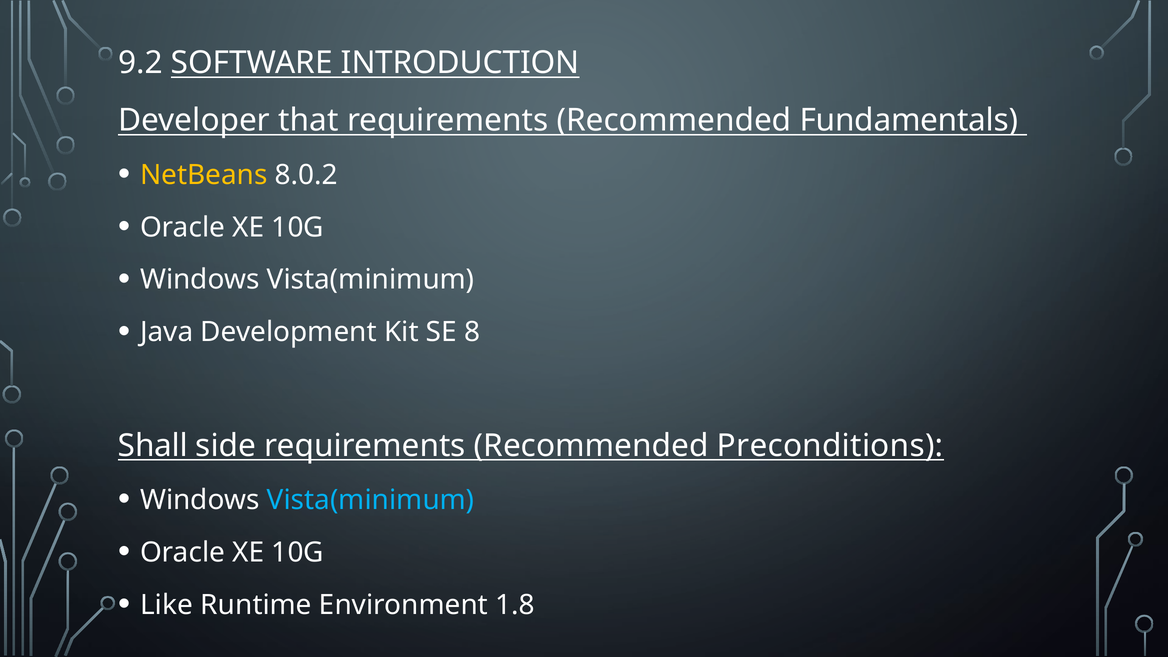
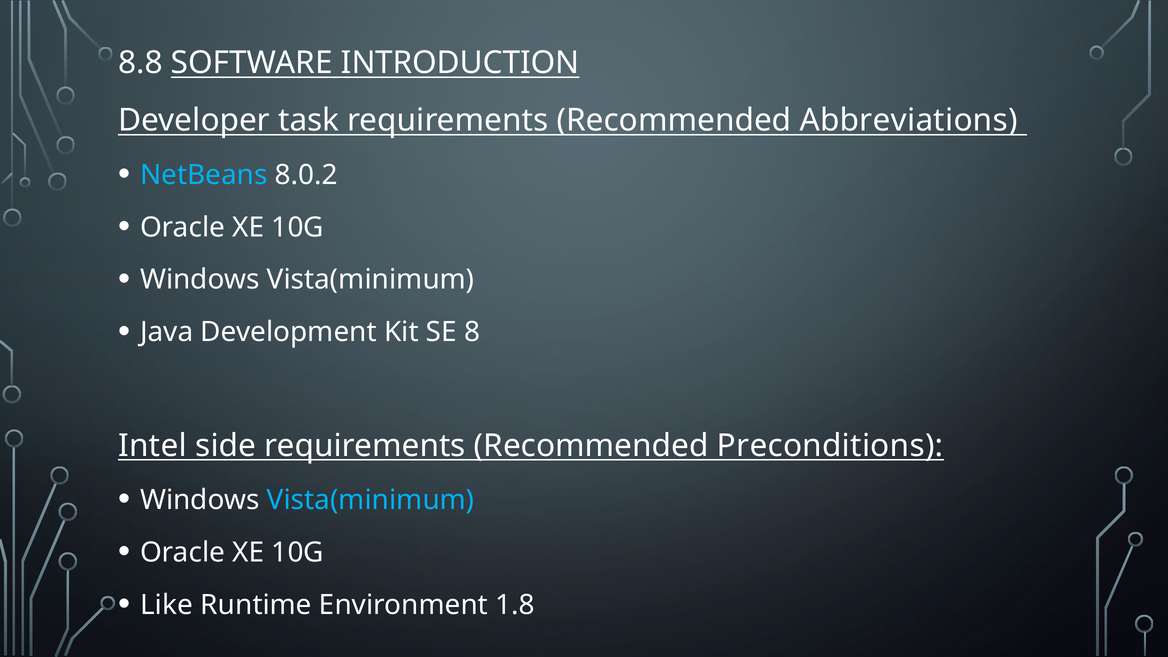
9.2: 9.2 -> 8.8 (140, 63)
that: that -> task (309, 121)
Fundamentals: Fundamentals -> Abbreviations (909, 121)
NetBeans colour: yellow -> light blue (204, 175)
Shall: Shall -> Intel (153, 446)
